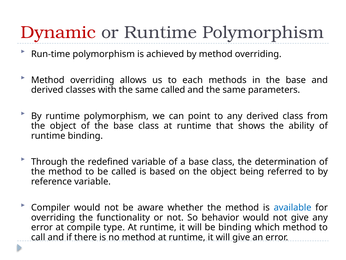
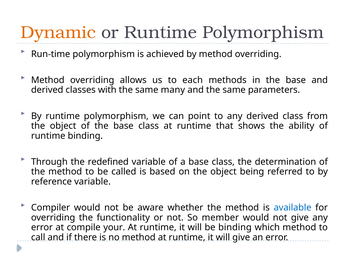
Dynamic colour: red -> orange (58, 32)
same called: called -> many (173, 90)
behavior: behavior -> member (220, 217)
type: type -> your (114, 227)
